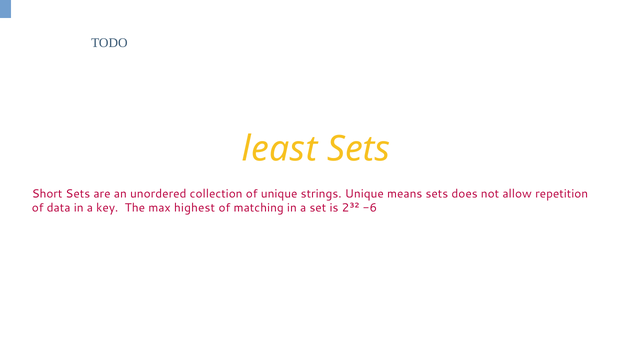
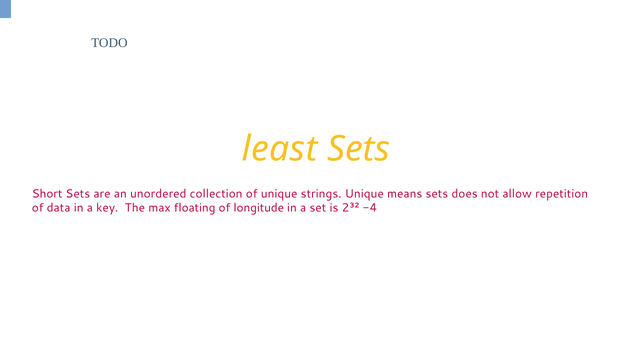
highest: highest -> floating (195, 208)
matching: matching -> longitude (259, 208)
-6: -6 -> -4 (370, 208)
